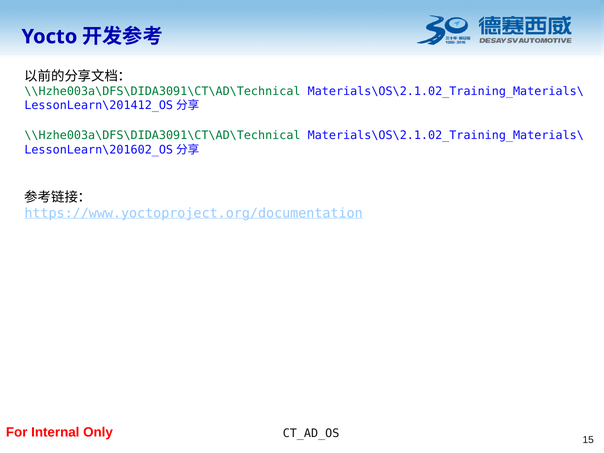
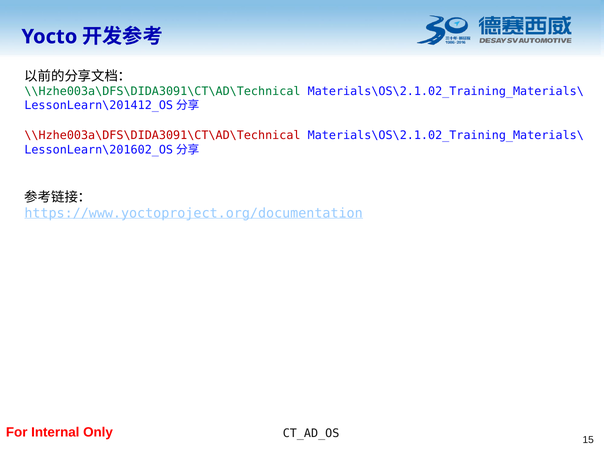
\\Hzhe003a\DFS\DIDA3091\CT\AD\Technical colour: green -> red (162, 136)
